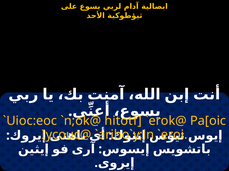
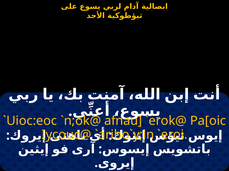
hitotf: hitotf -> afnau (123, 121)
